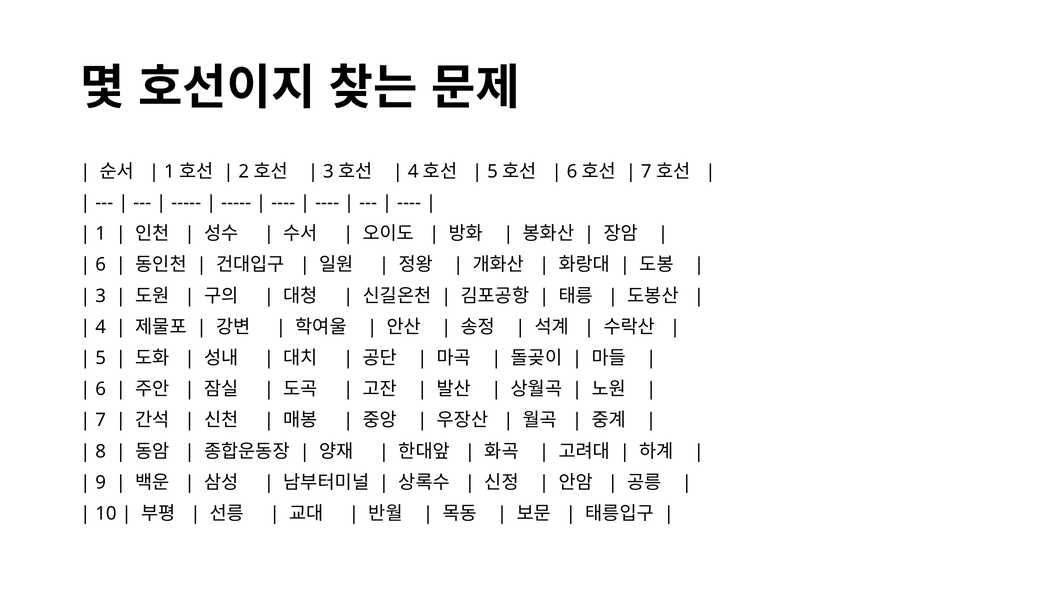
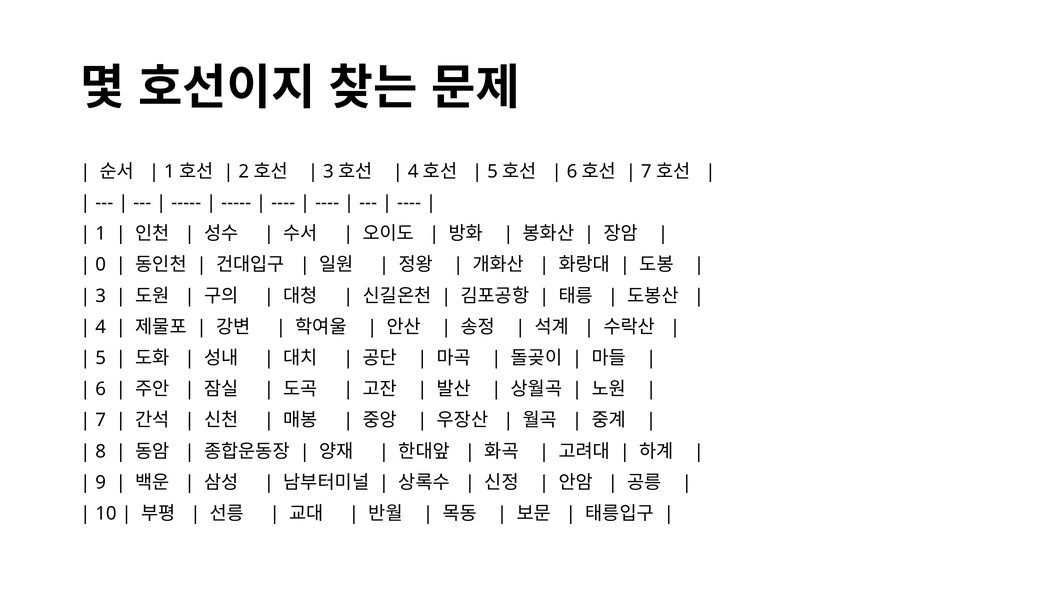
6: 6 -> 0 (101, 265)
